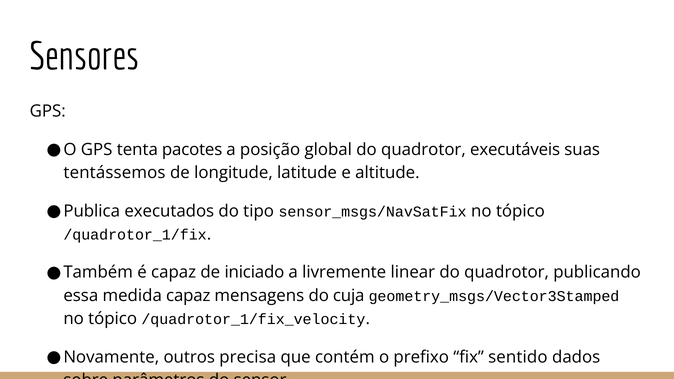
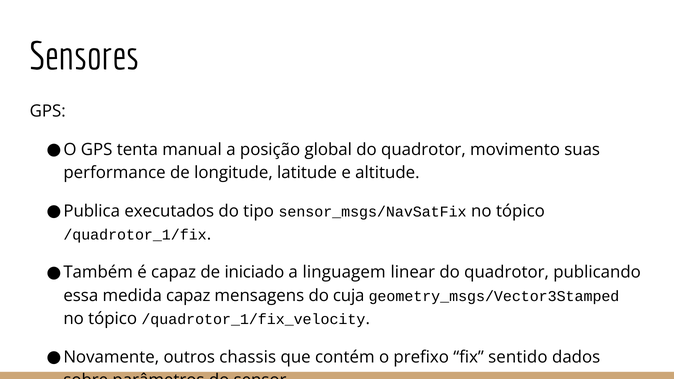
pacotes: pacotes -> manual (192, 150)
executáveis: executáveis -> movimento (515, 150)
tentássemos: tentássemos -> performance (115, 173)
livremente: livremente -> linguagem (344, 272)
precisa: precisa -> chassis (248, 357)
